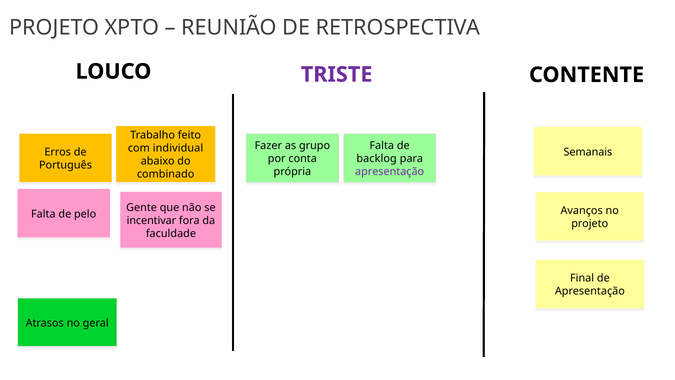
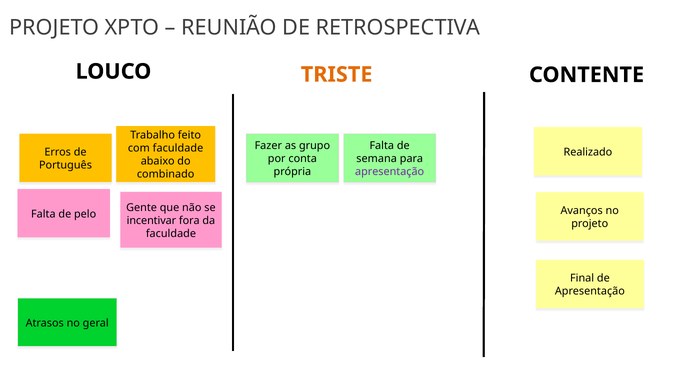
TRISTE colour: purple -> orange (337, 75)
com individual: individual -> faculdade (178, 148)
Semanais: Semanais -> Realizado (588, 152)
backlog: backlog -> semana (377, 158)
